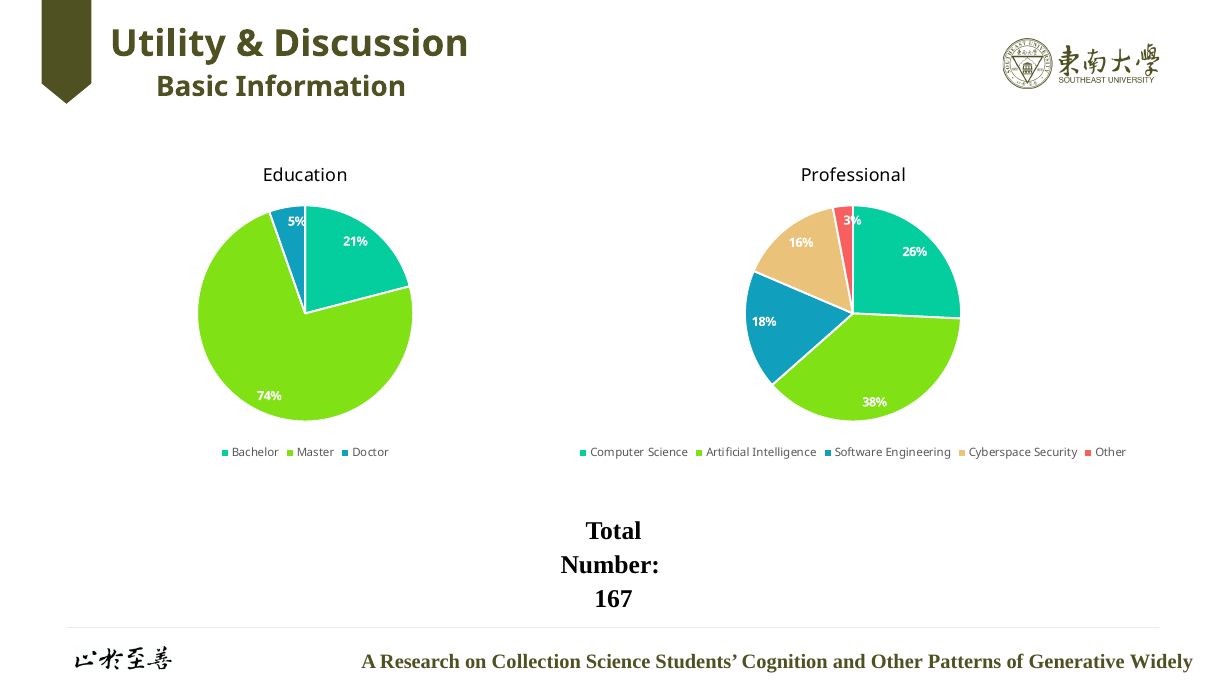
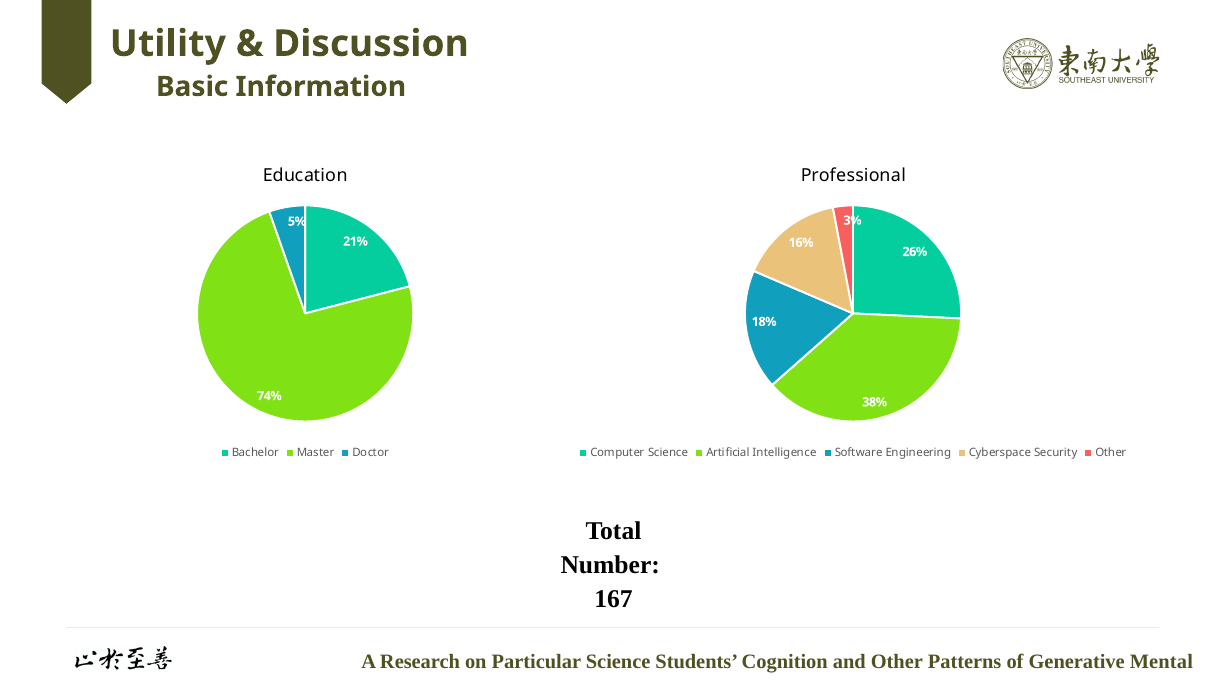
Collection: Collection -> Particular (536, 662)
Widely: Widely -> Mental (1161, 662)
